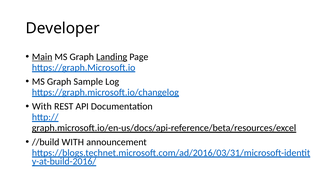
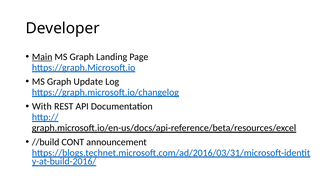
Landing underline: present -> none (112, 57)
Sample: Sample -> Update (88, 82)
//build WITH: WITH -> CONT (73, 142)
